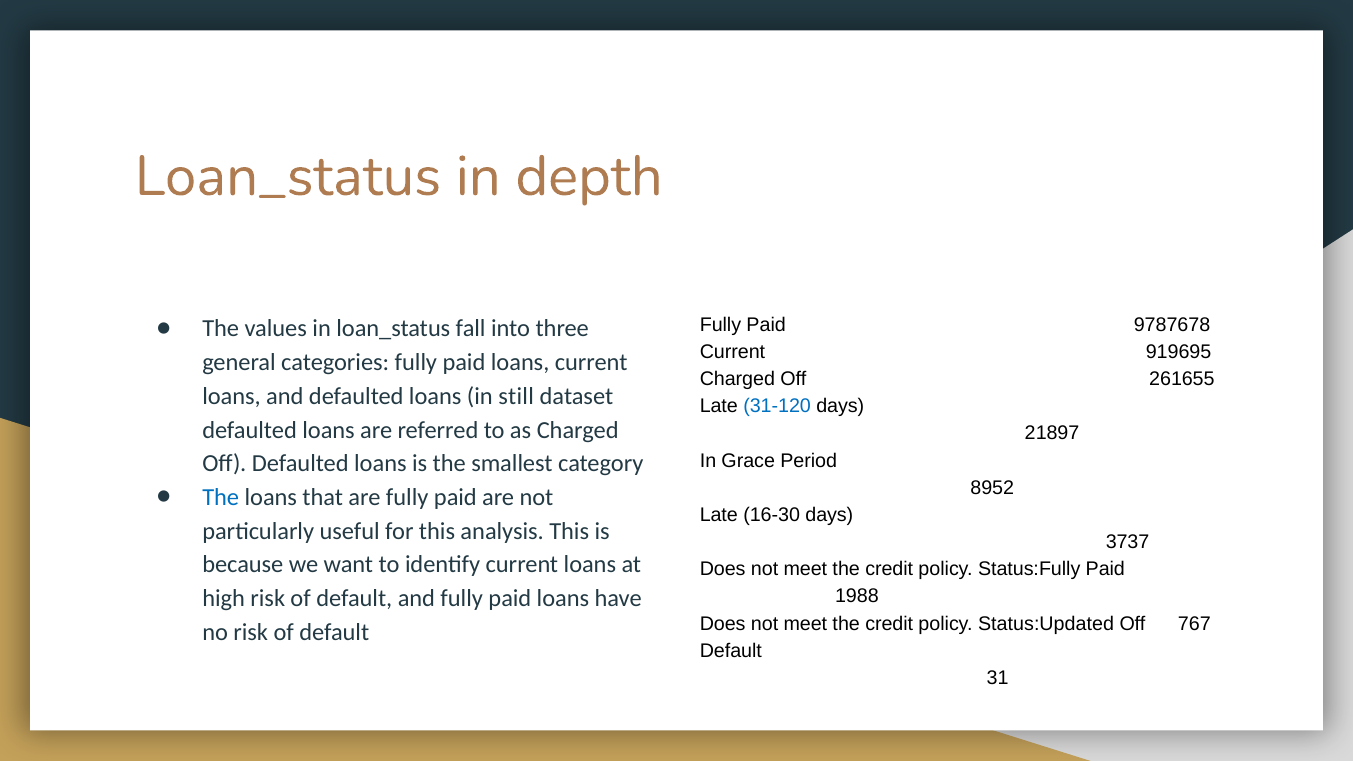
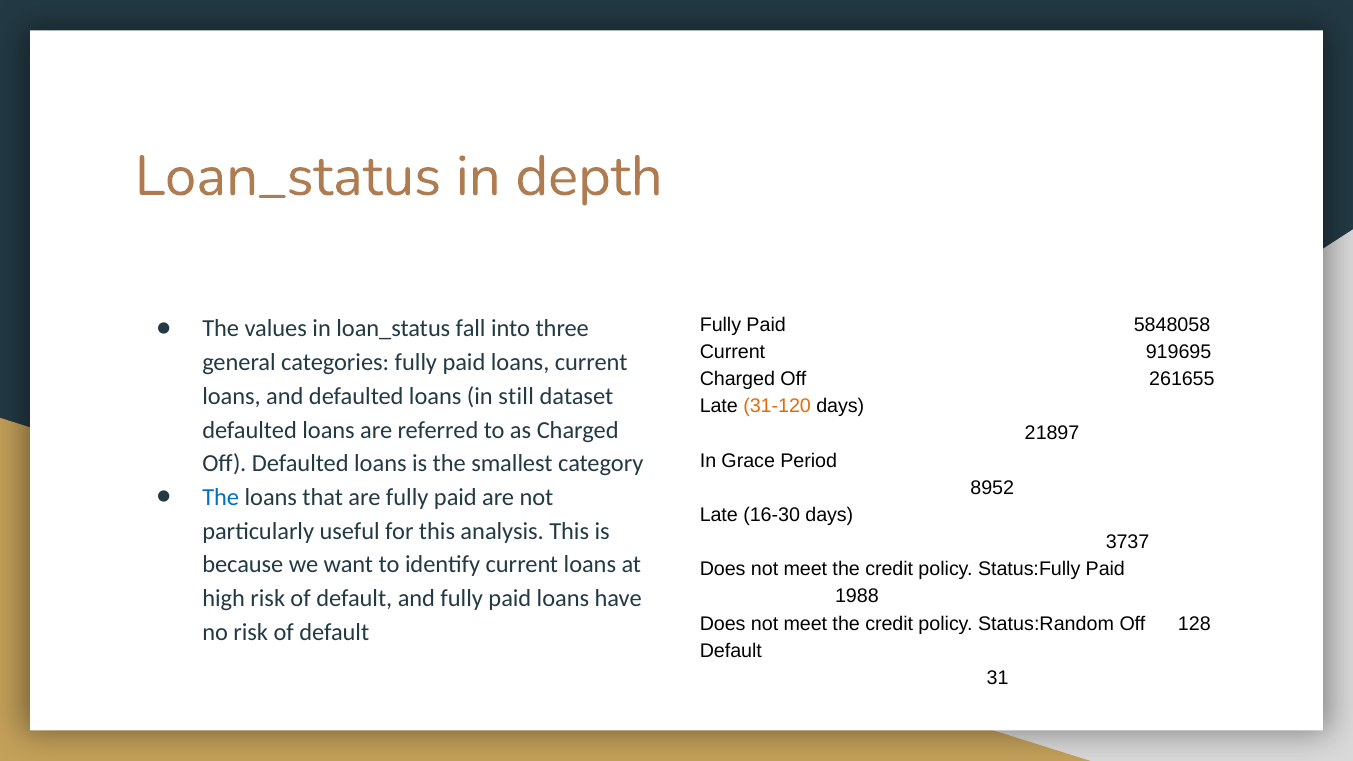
9787678: 9787678 -> 5848058 (1172, 325)
31-120 colour: blue -> orange (777, 406)
Status:Updated: Status:Updated -> Status:Random (1046, 624)
767: 767 -> 128 (1194, 624)
